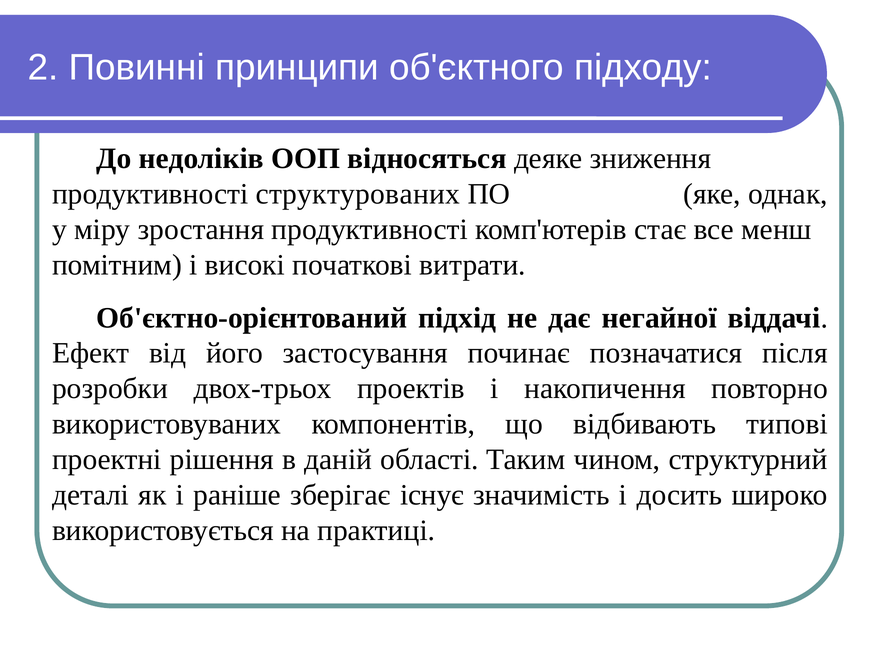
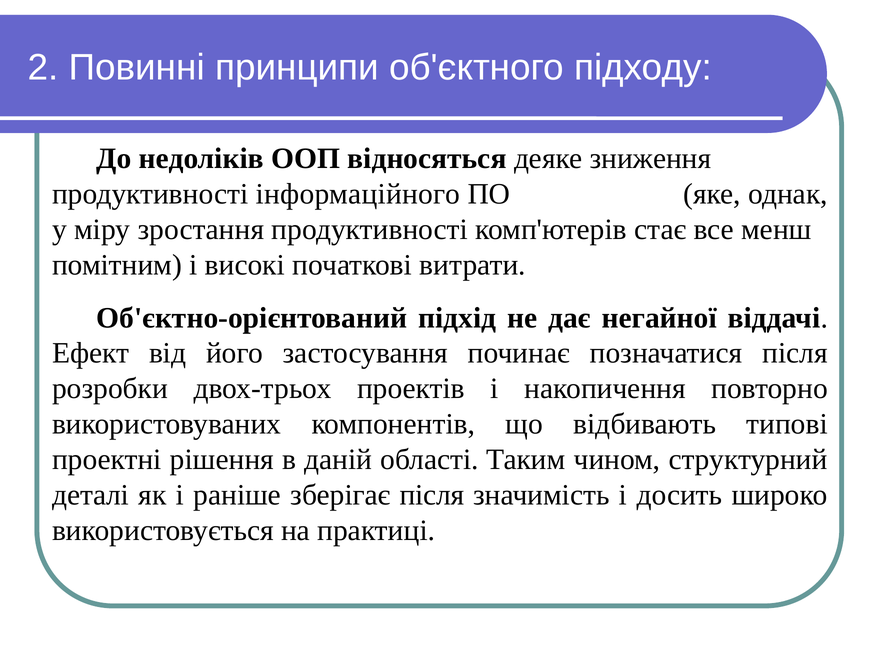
структурованих: структурованих -> інформаційного (358, 194)
зберігає існує: існує -> після (432, 495)
